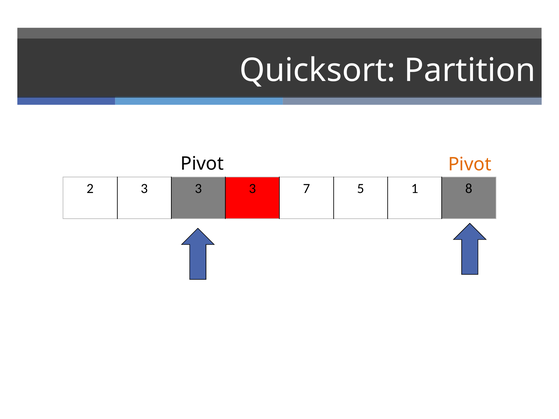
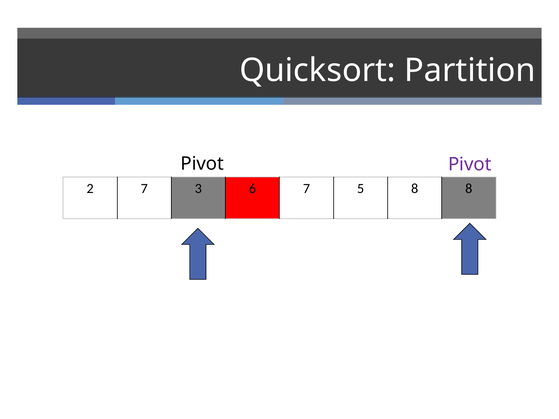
Pivot colour: orange -> purple (470, 165)
2 3: 3 -> 7 (144, 189)
3: 3 -> 6 (252, 189)
5 1: 1 -> 8 (415, 189)
